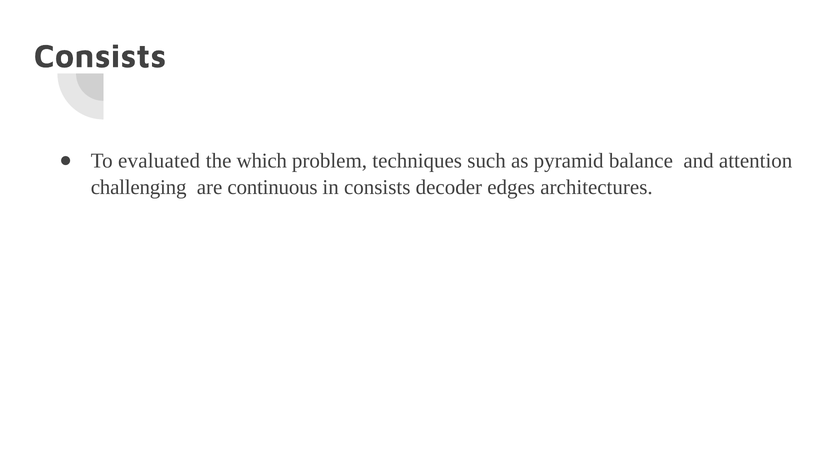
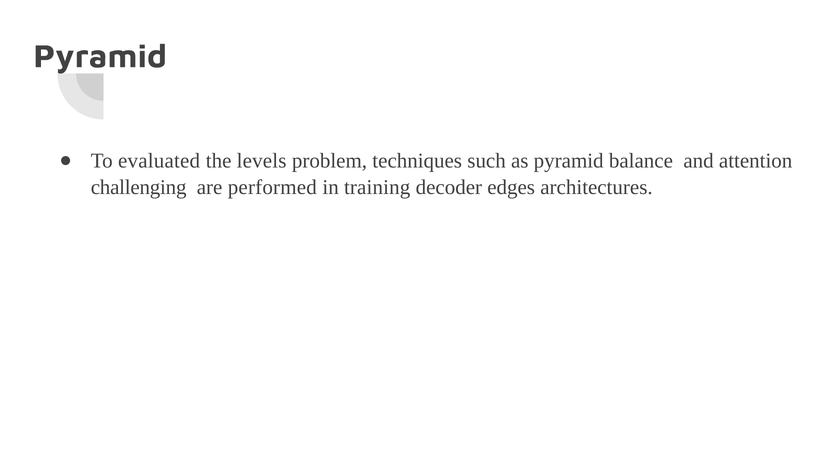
Consists: Consists -> Pyramid (100, 56)
which: which -> levels (262, 161)
continuous: continuous -> performed (272, 187)
in consists: consists -> training (377, 187)
